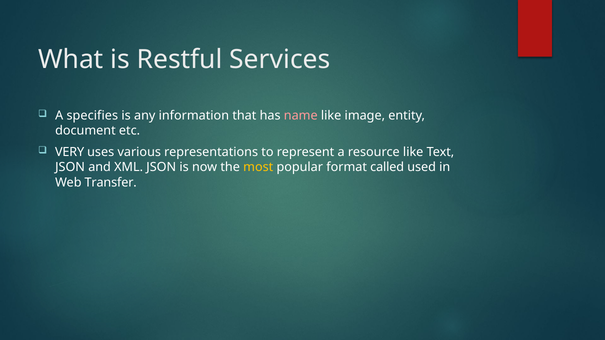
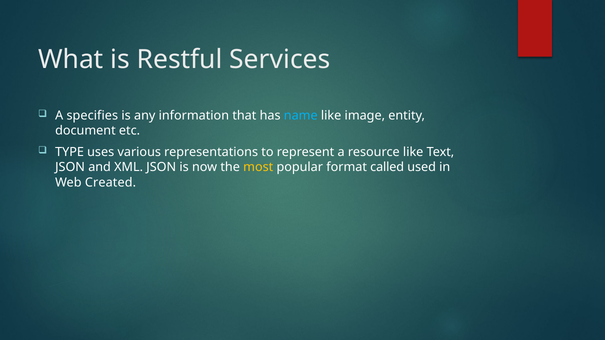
name colour: pink -> light blue (301, 116)
VERY: VERY -> TYPE (70, 152)
Transfer: Transfer -> Created (111, 183)
